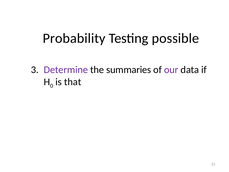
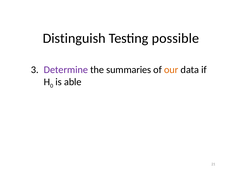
Probability: Probability -> Distinguish (74, 38)
our colour: purple -> orange (171, 70)
that: that -> able (73, 82)
